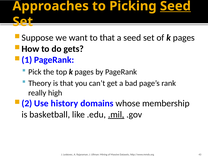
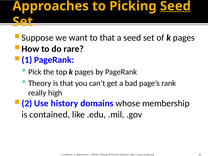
gets: gets -> rare (74, 49)
basketball: basketball -> contained (50, 115)
.mil underline: present -> none (116, 115)
